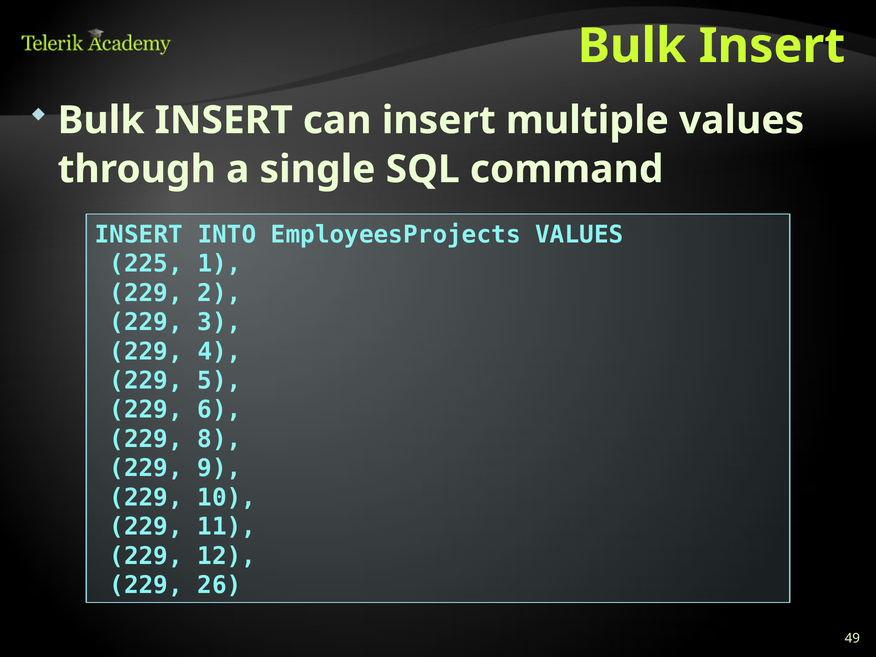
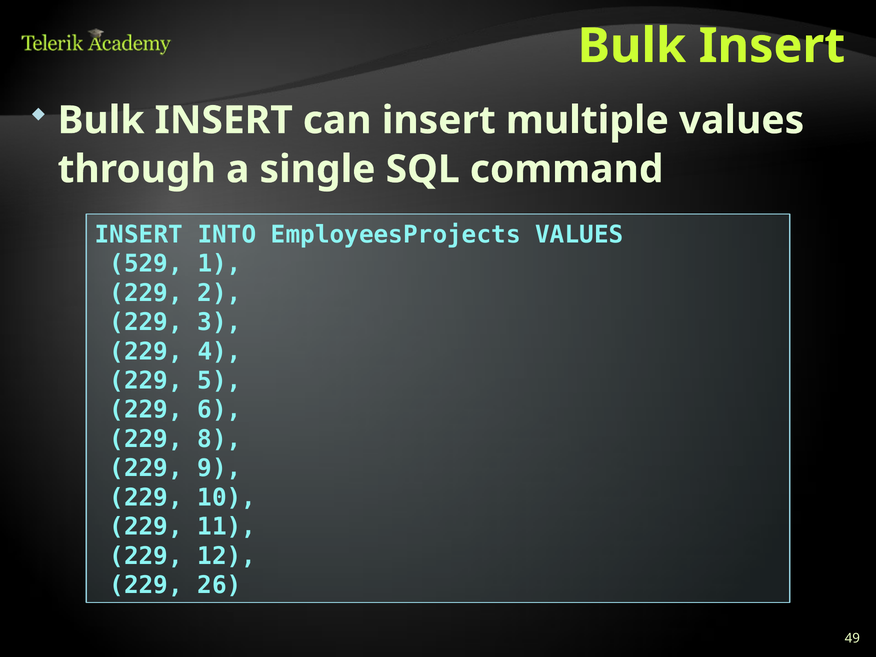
225: 225 -> 529 (146, 264)
